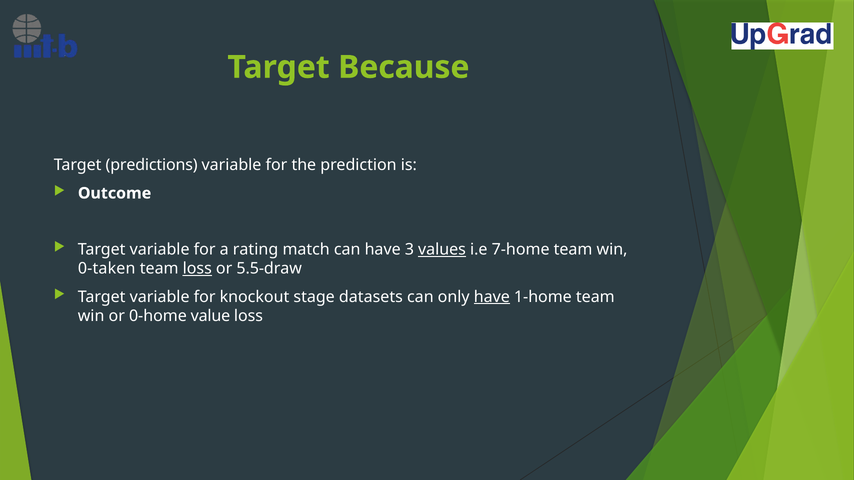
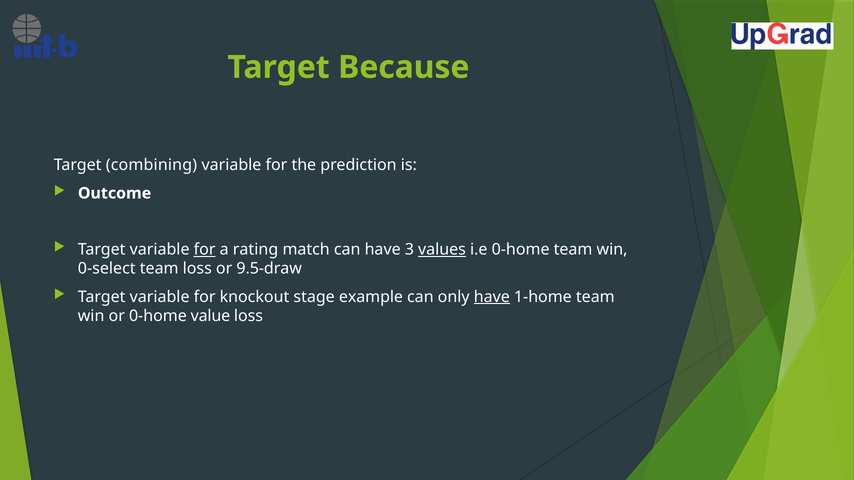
predictions: predictions -> combining (151, 165)
for underline: none -> present (205, 250)
i.e 7-home: 7-home -> 0-home (521, 250)
0-taken: 0-taken -> 0-select (107, 269)
loss underline: present -> none (197, 269)
5.5-draw: 5.5-draw -> 9.5-draw (269, 269)
datasets: datasets -> example (371, 297)
